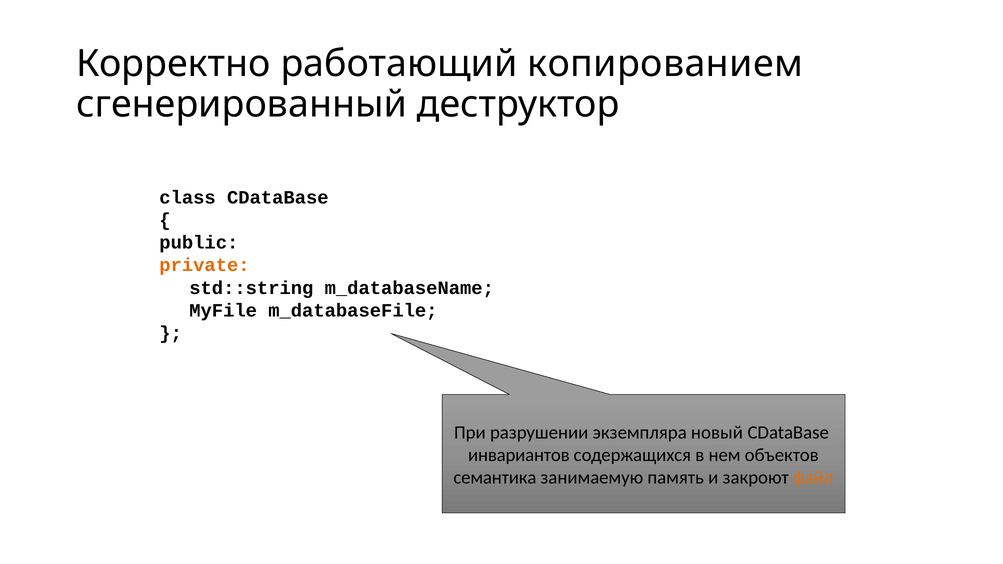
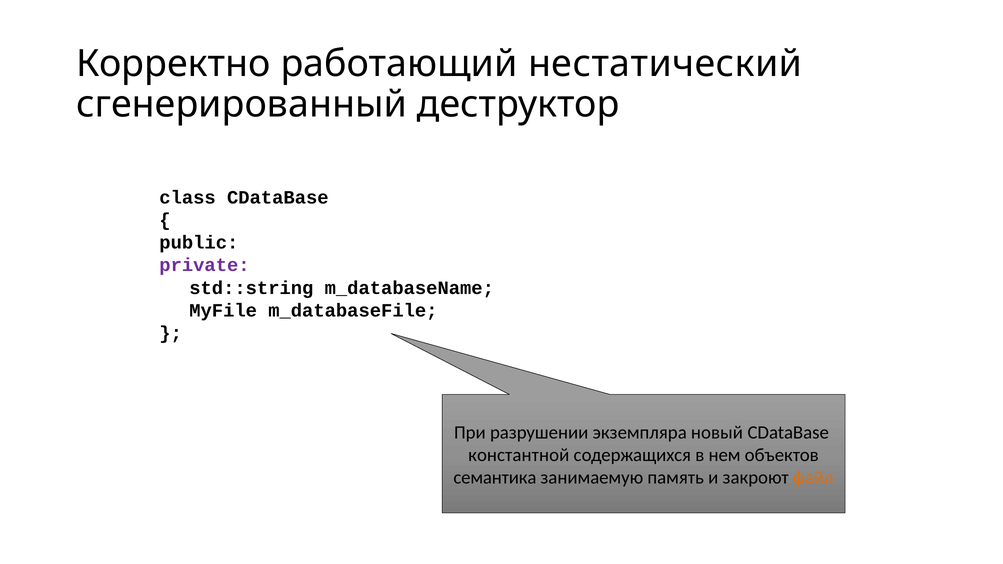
копированием: копированием -> нестатический (665, 64)
private colour: orange -> purple (204, 265)
инвариантов: инвариантов -> константной (519, 455)
